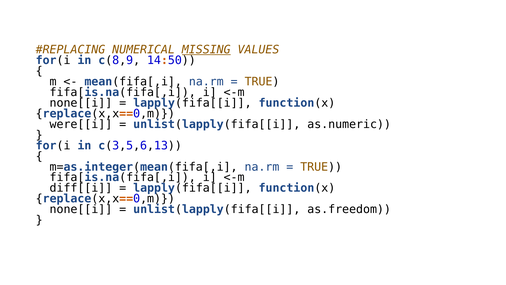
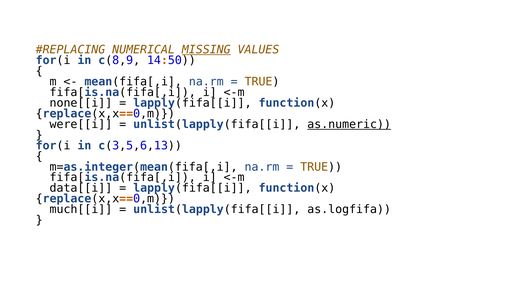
as.numeric underline: none -> present (349, 124)
diff[[i: diff[[i -> data[[i (81, 188)
none[[i: none[[i -> much[[i (81, 209)
as.freedom: as.freedom -> as.logfifa (349, 209)
